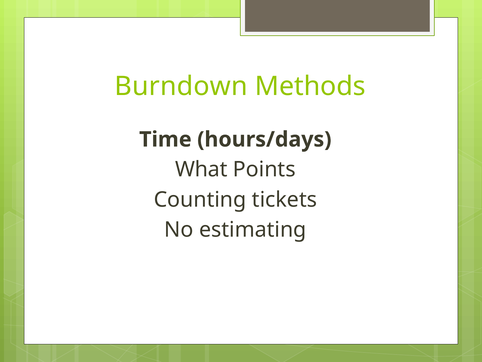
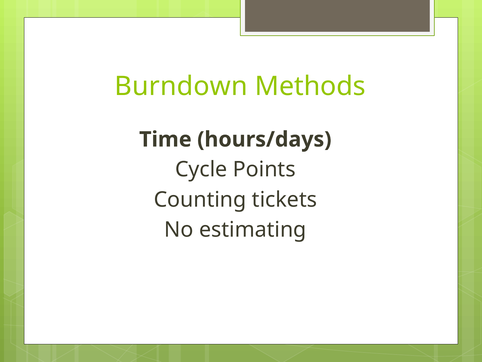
What: What -> Cycle (201, 169)
